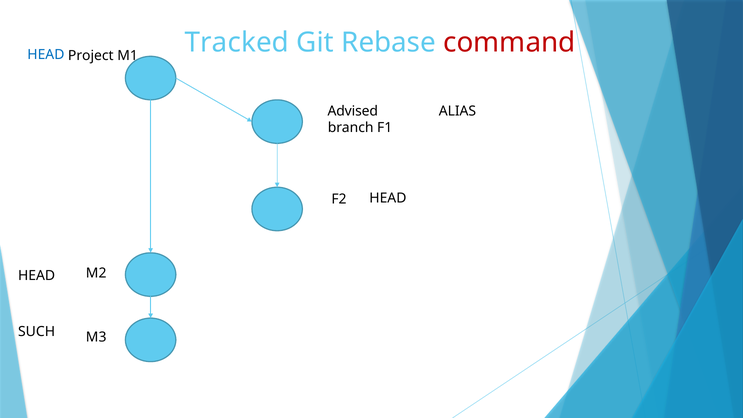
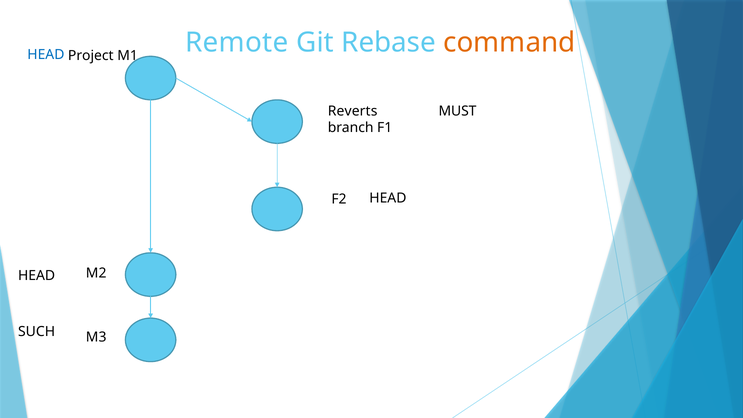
Tracked: Tracked -> Remote (237, 43)
command colour: red -> orange (509, 43)
Advised: Advised -> Reverts (353, 111)
ALIAS: ALIAS -> MUST (457, 111)
